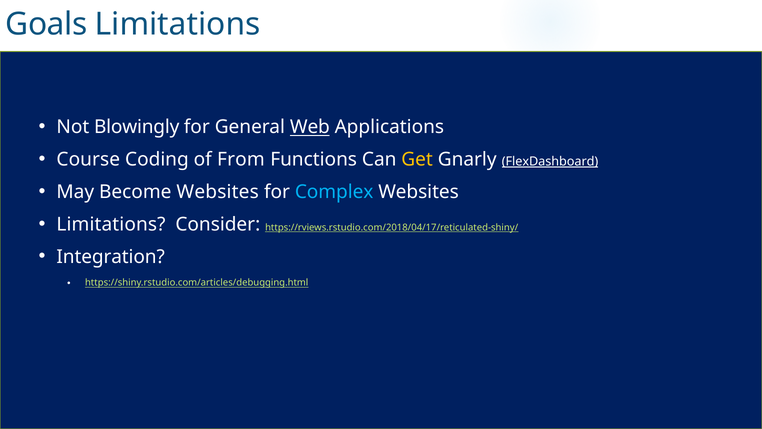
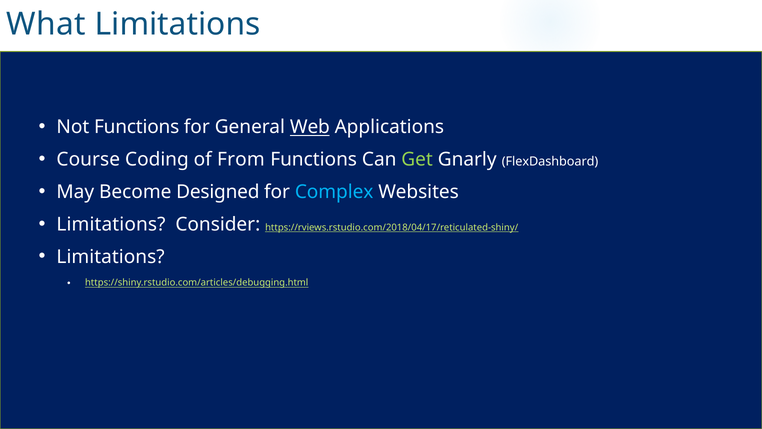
Goals: Goals -> What (46, 24)
Not Blowingly: Blowingly -> Functions (137, 127)
Get colour: yellow -> light green (417, 159)
FlexDashboard underline: present -> none (550, 162)
Become Websites: Websites -> Designed (218, 192)
Integration: Integration -> Limitations (111, 257)
